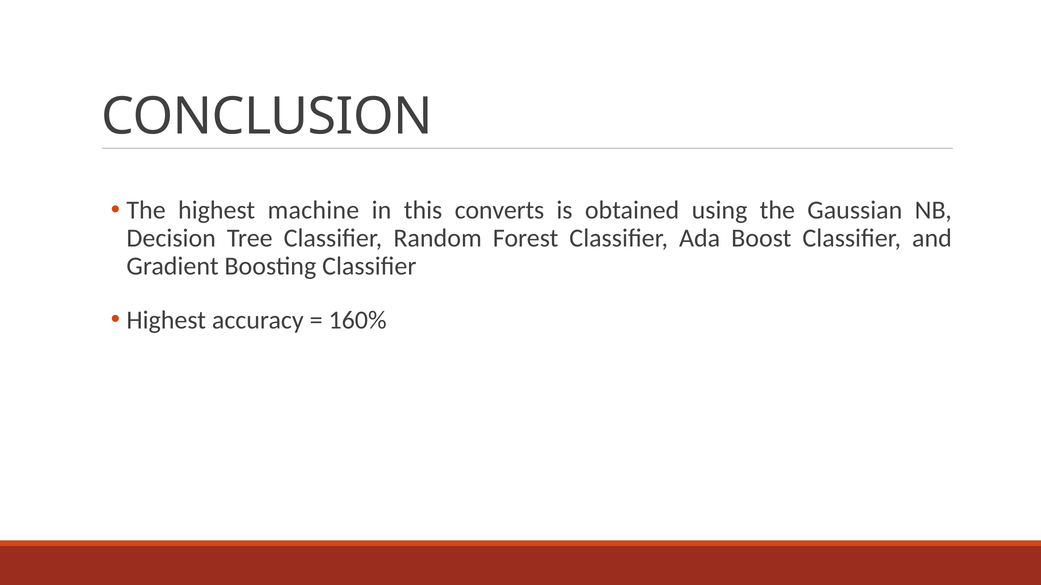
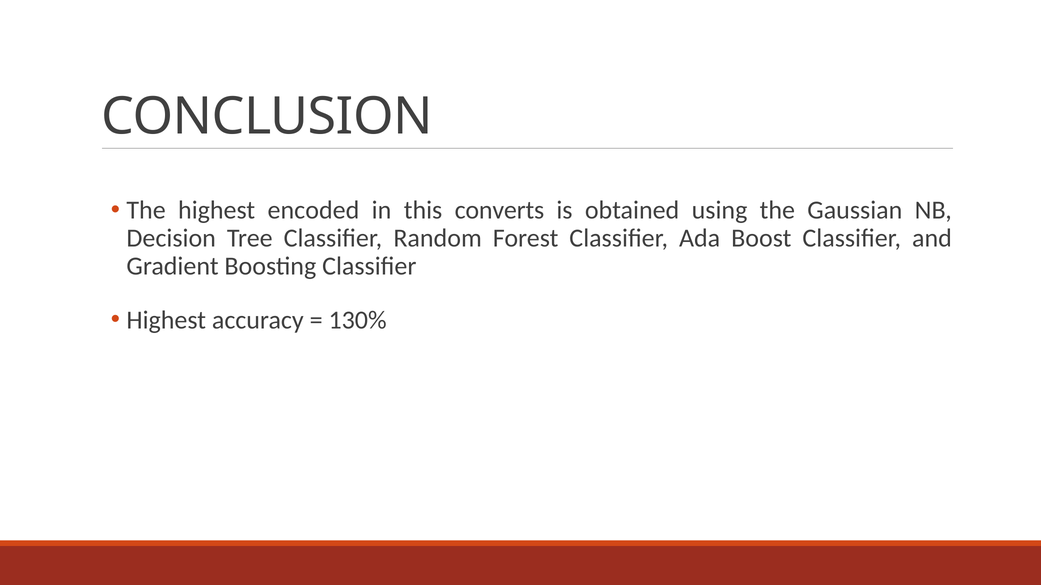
machine: machine -> encoded (313, 210)
160%: 160% -> 130% (358, 320)
